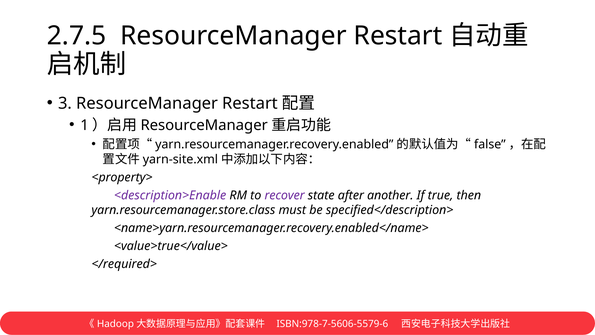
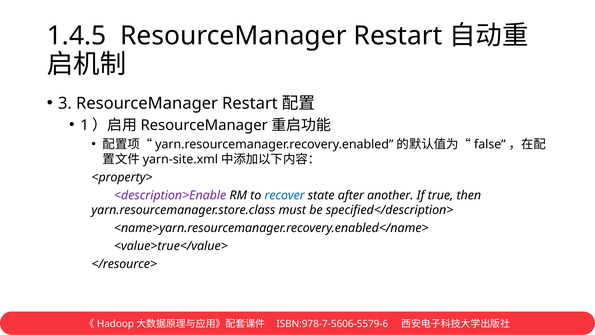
2.7.5: 2.7.5 -> 1.4.5 (77, 36)
recover colour: purple -> blue (285, 195)
</required>: </required> -> </resource> (124, 264)
